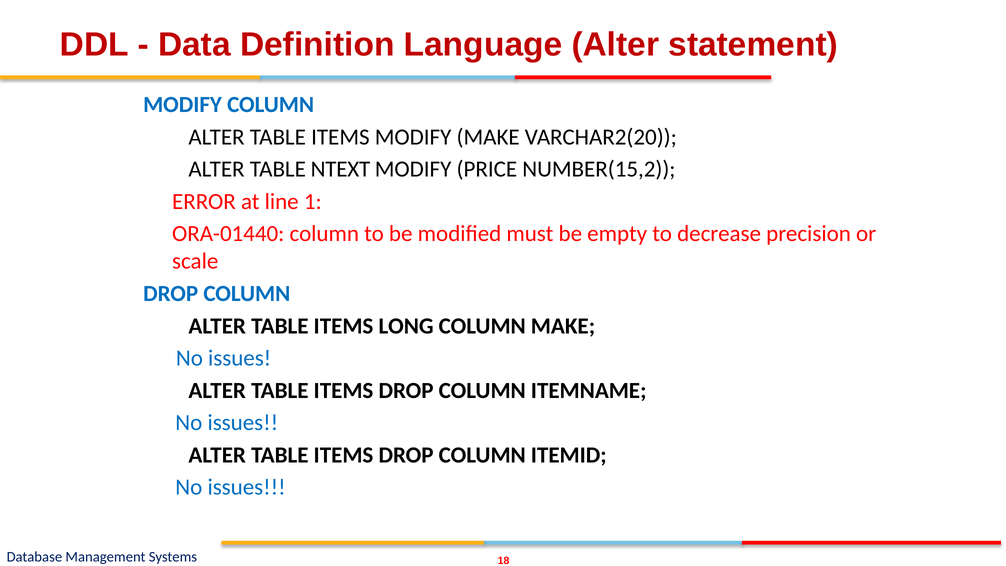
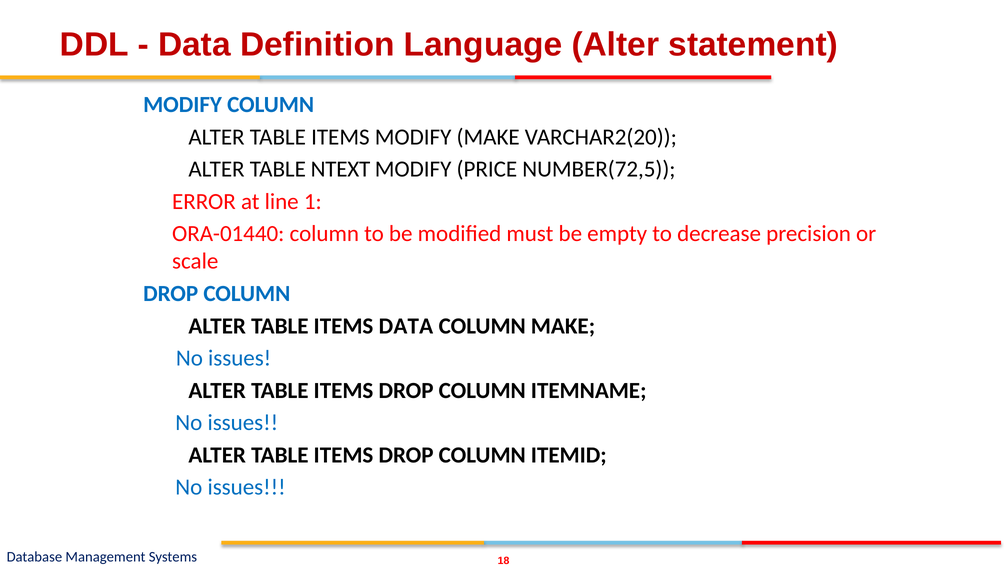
NUMBER(15,2: NUMBER(15,2 -> NUMBER(72,5 (599, 169)
ITEMS LONG: LONG -> DATA (406, 326)
